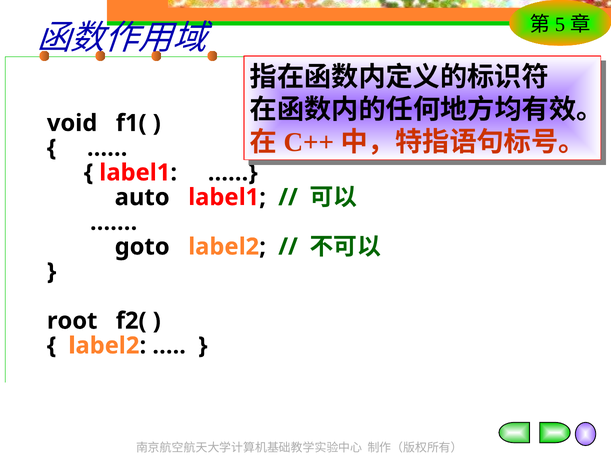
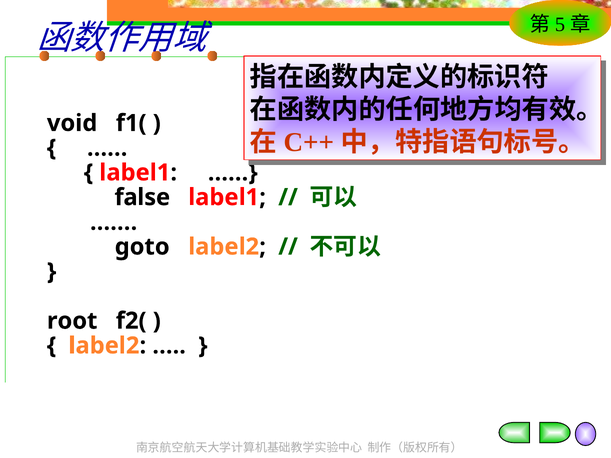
auto: auto -> false (142, 197)
